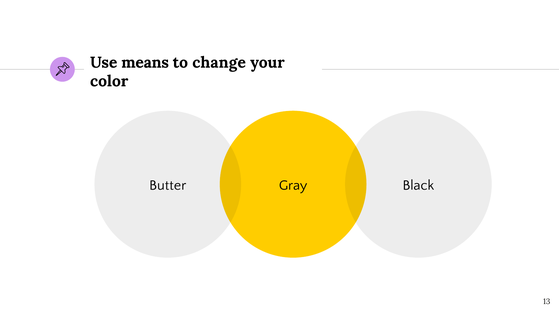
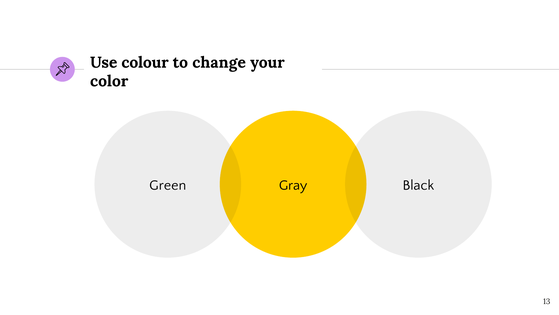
means: means -> colour (145, 62)
Butter: Butter -> Green (168, 185)
